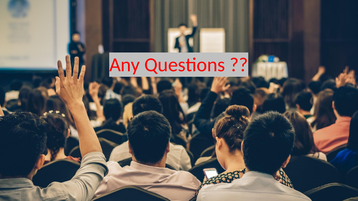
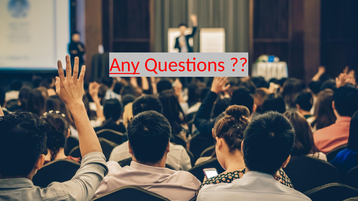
Any underline: none -> present (125, 65)
